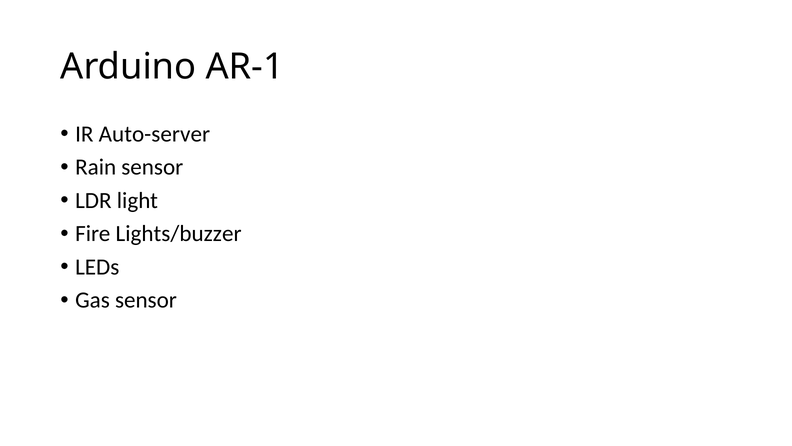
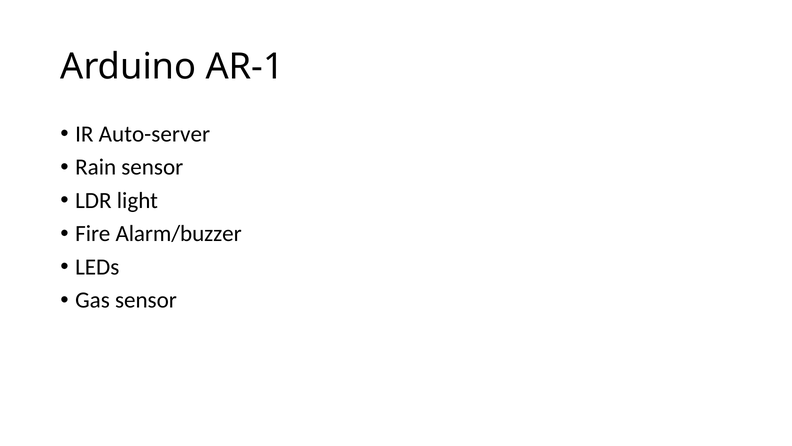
Lights/buzzer: Lights/buzzer -> Alarm/buzzer (179, 234)
